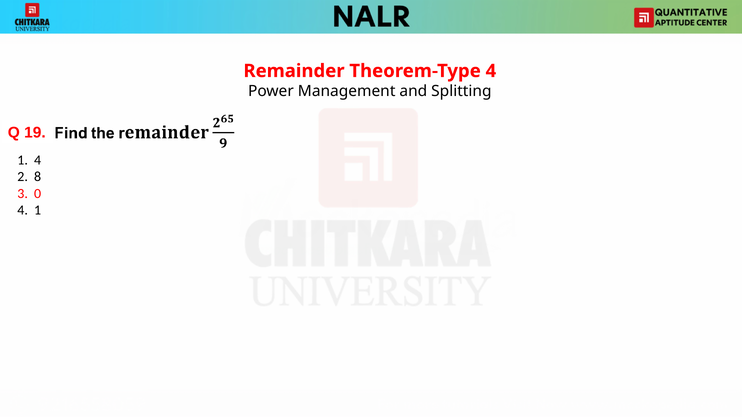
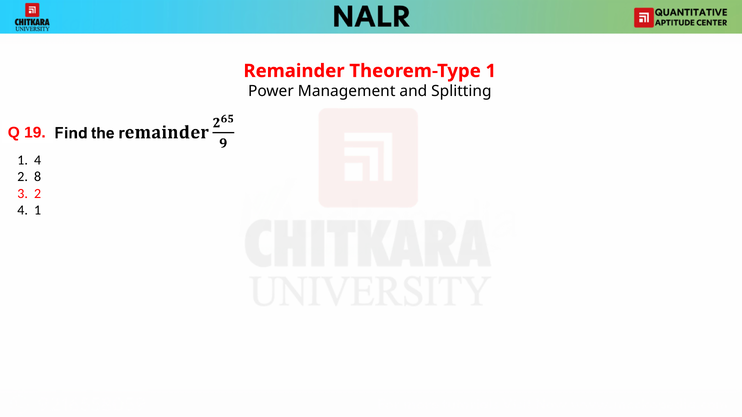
Theorem-Type 4: 4 -> 1 (491, 71)
3 0: 0 -> 2 (38, 194)
